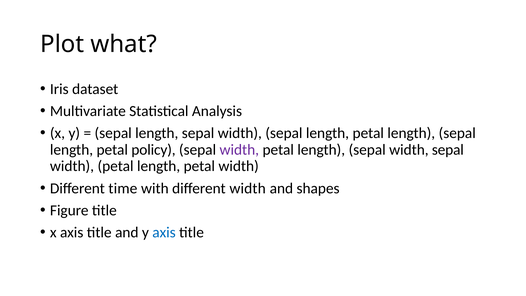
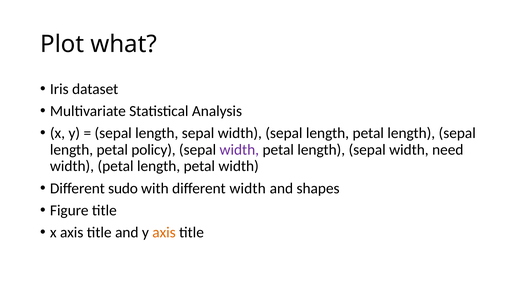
sepal: sepal -> need (448, 150)
time: time -> sudo (123, 188)
axis colour: blue -> orange (164, 232)
